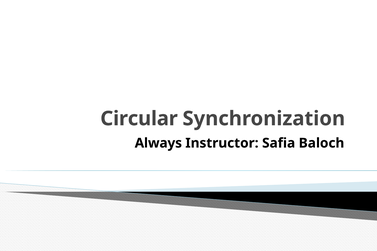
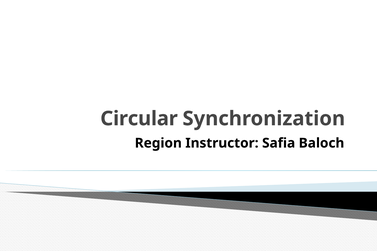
Always: Always -> Region (158, 143)
